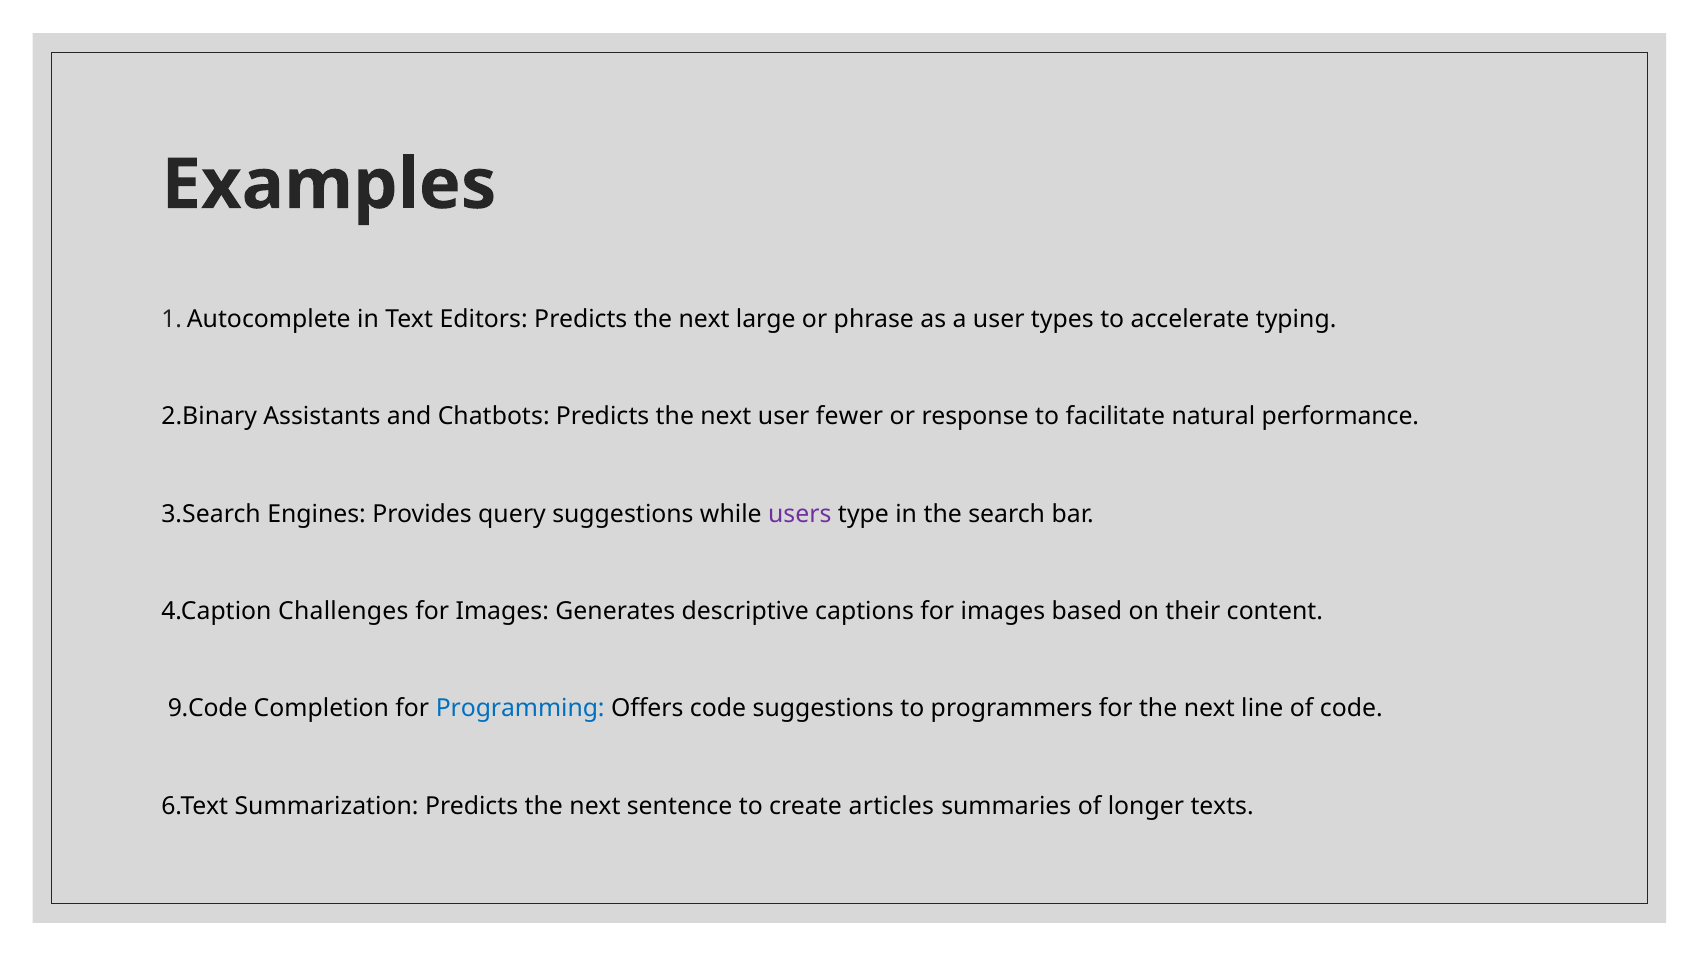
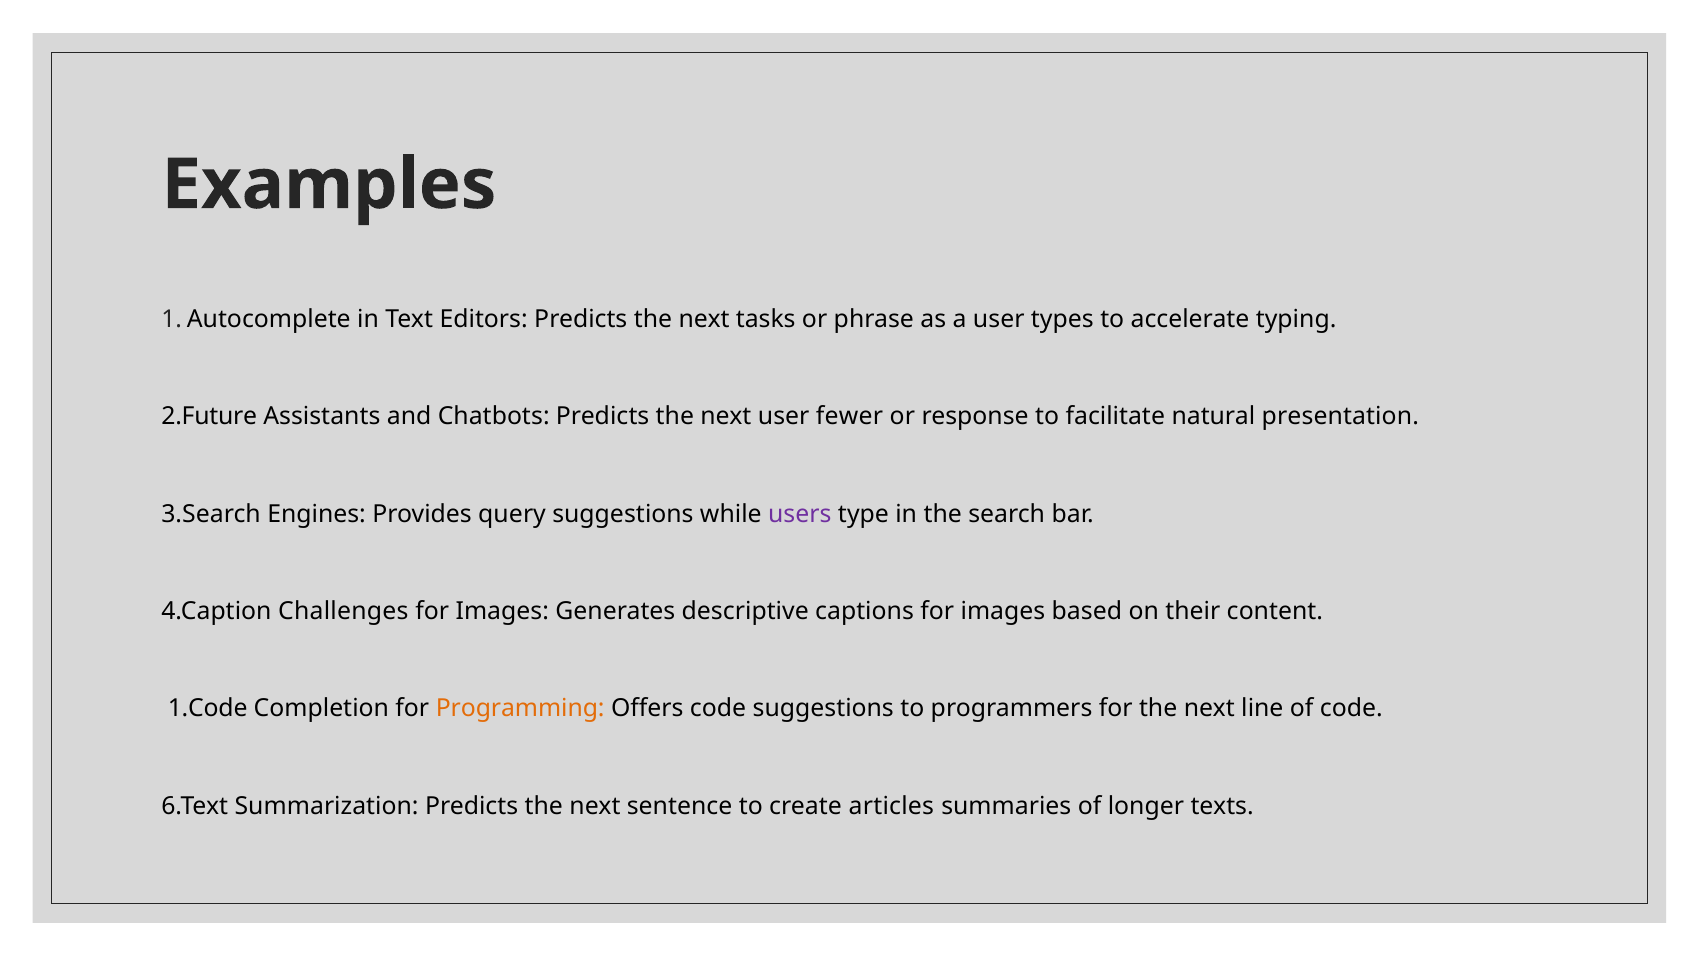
large: large -> tasks (766, 319)
2.Binary: 2.Binary -> 2.Future (209, 416)
performance: performance -> presentation (1340, 416)
9.Code: 9.Code -> 1.Code (208, 708)
Programming colour: blue -> orange (520, 708)
